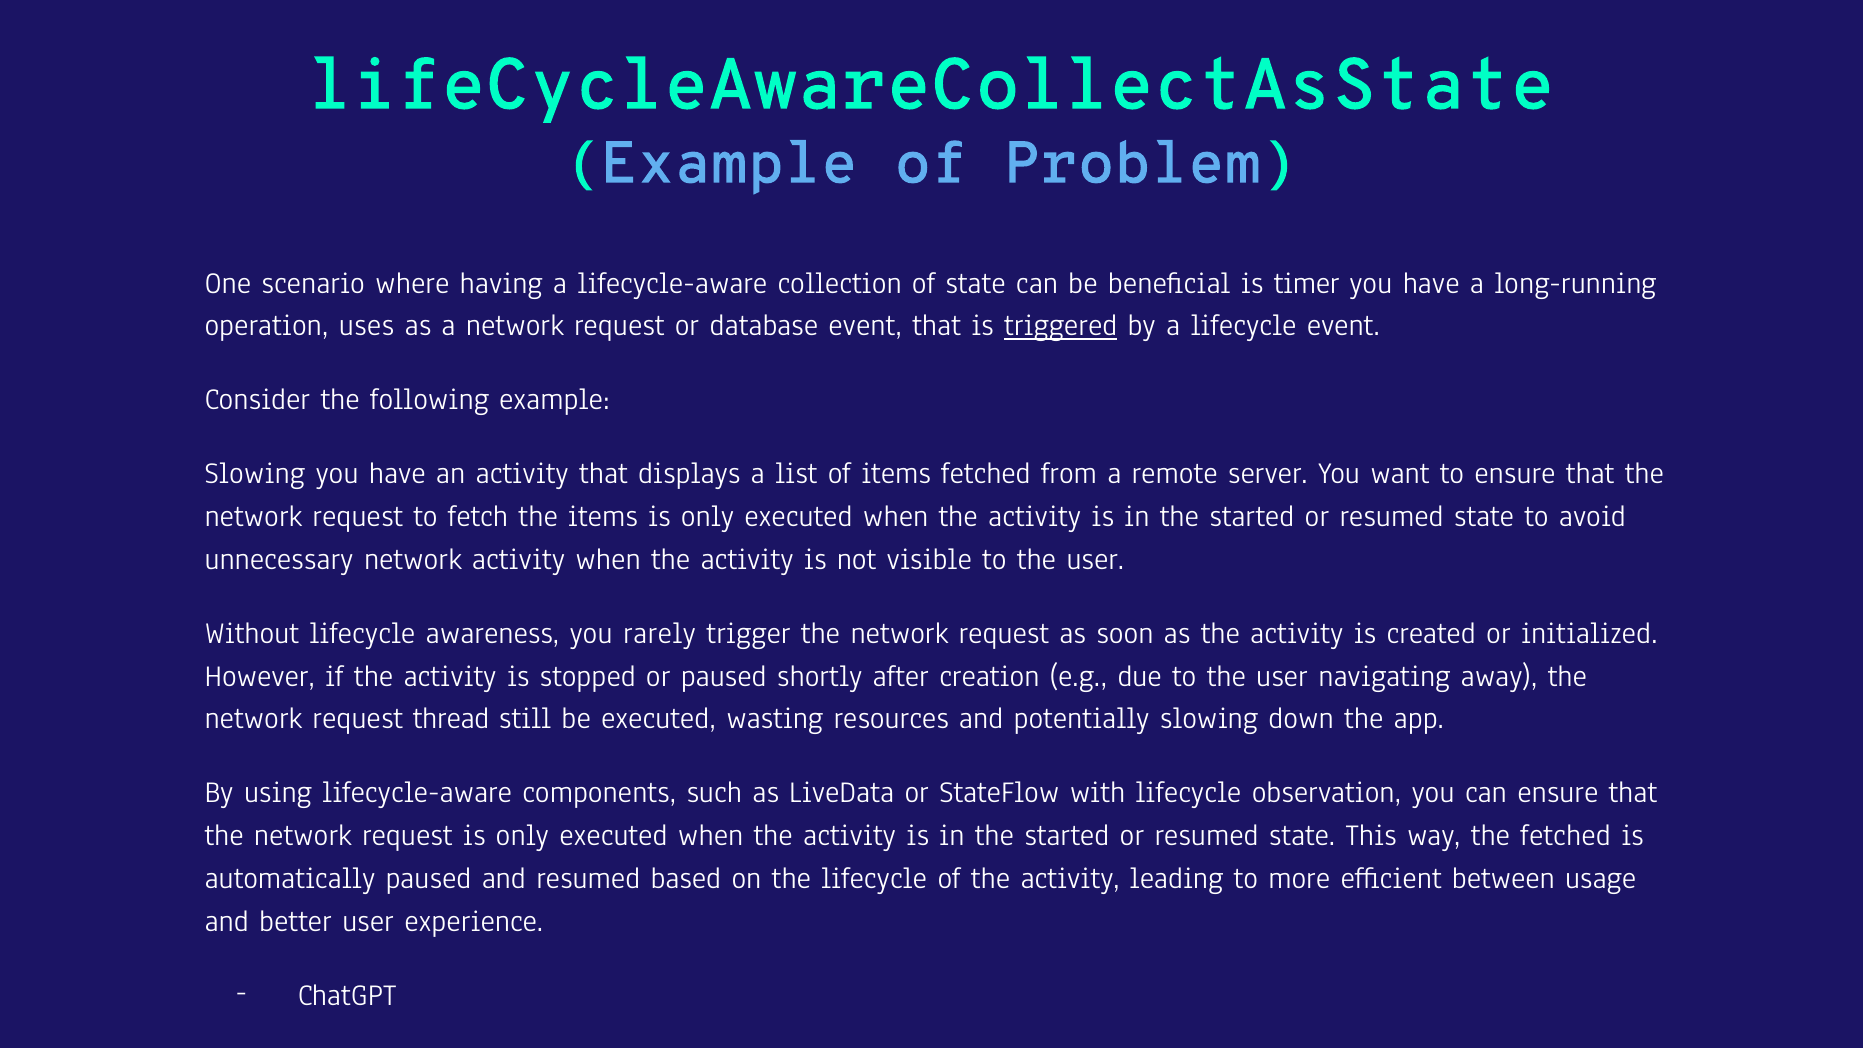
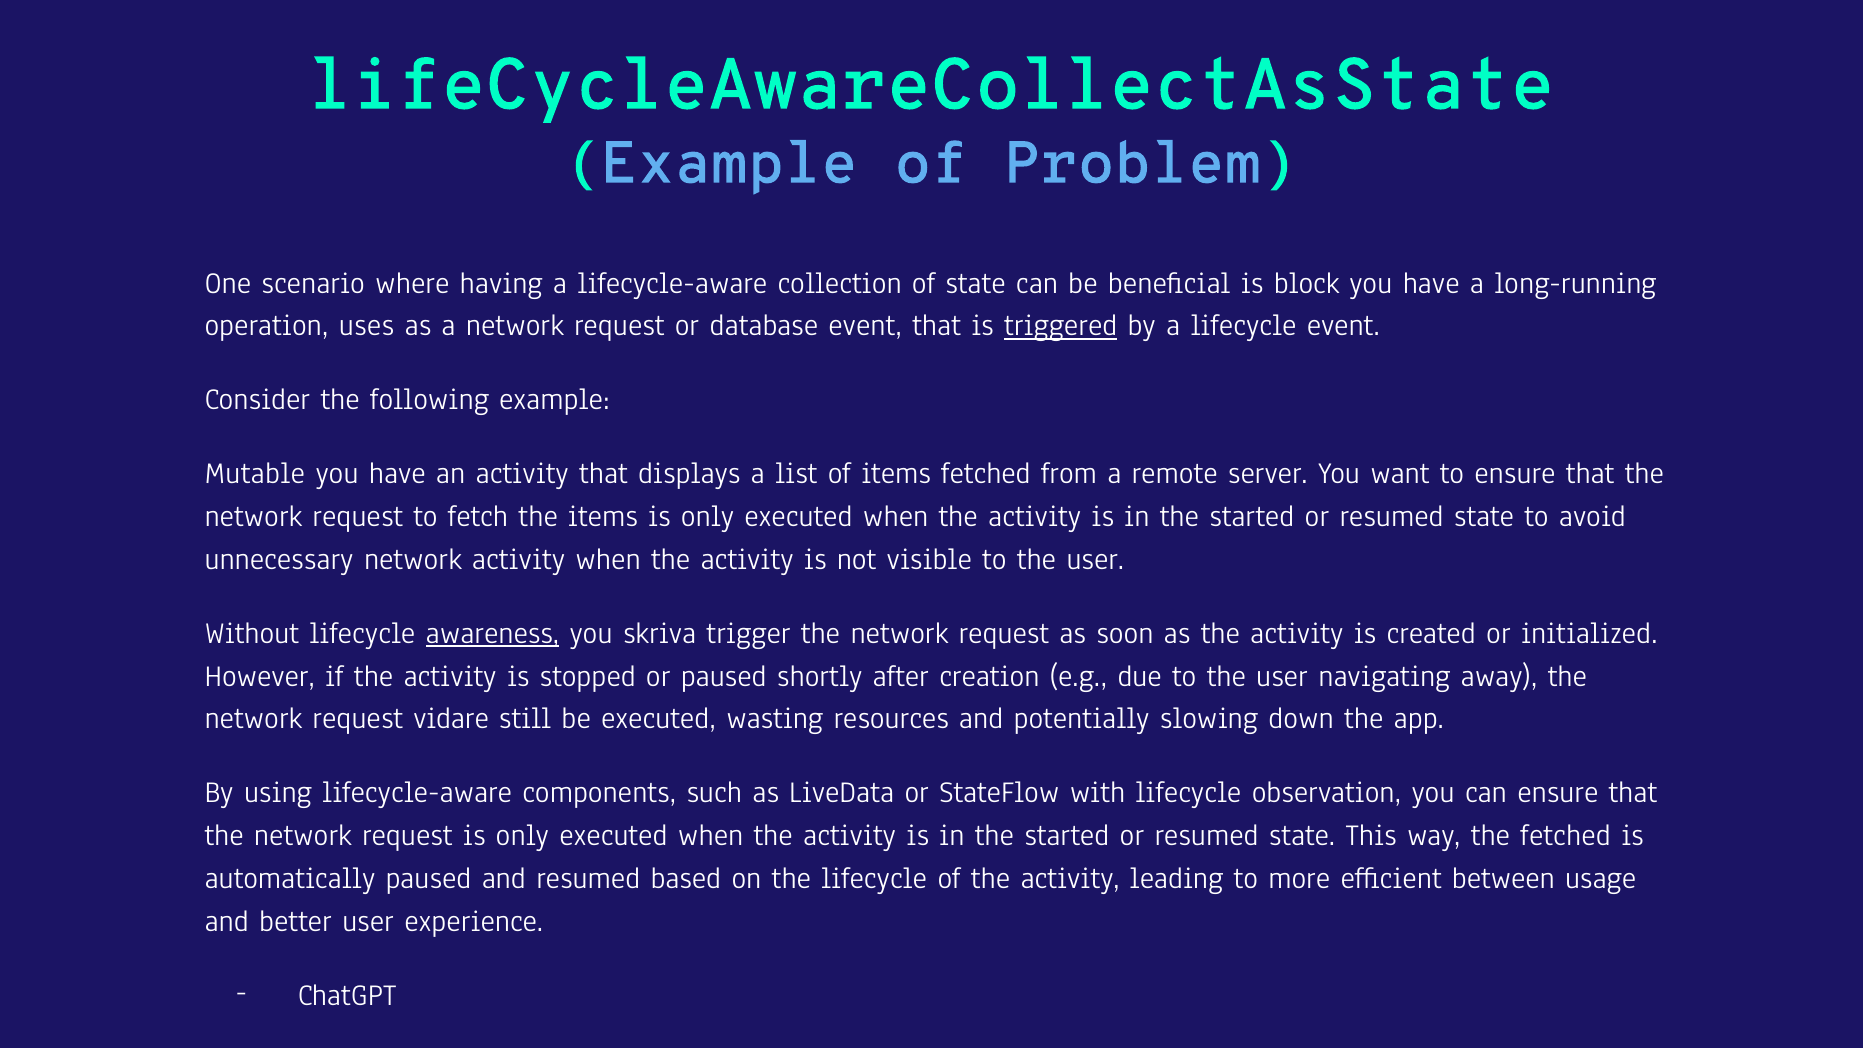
timer: timer -> block (1307, 283)
Slowing: Slowing -> Mutable (255, 473)
awareness underline: none -> present (493, 633)
rarely: rarely -> skriva (660, 633)
thread: thread -> vidare (451, 719)
